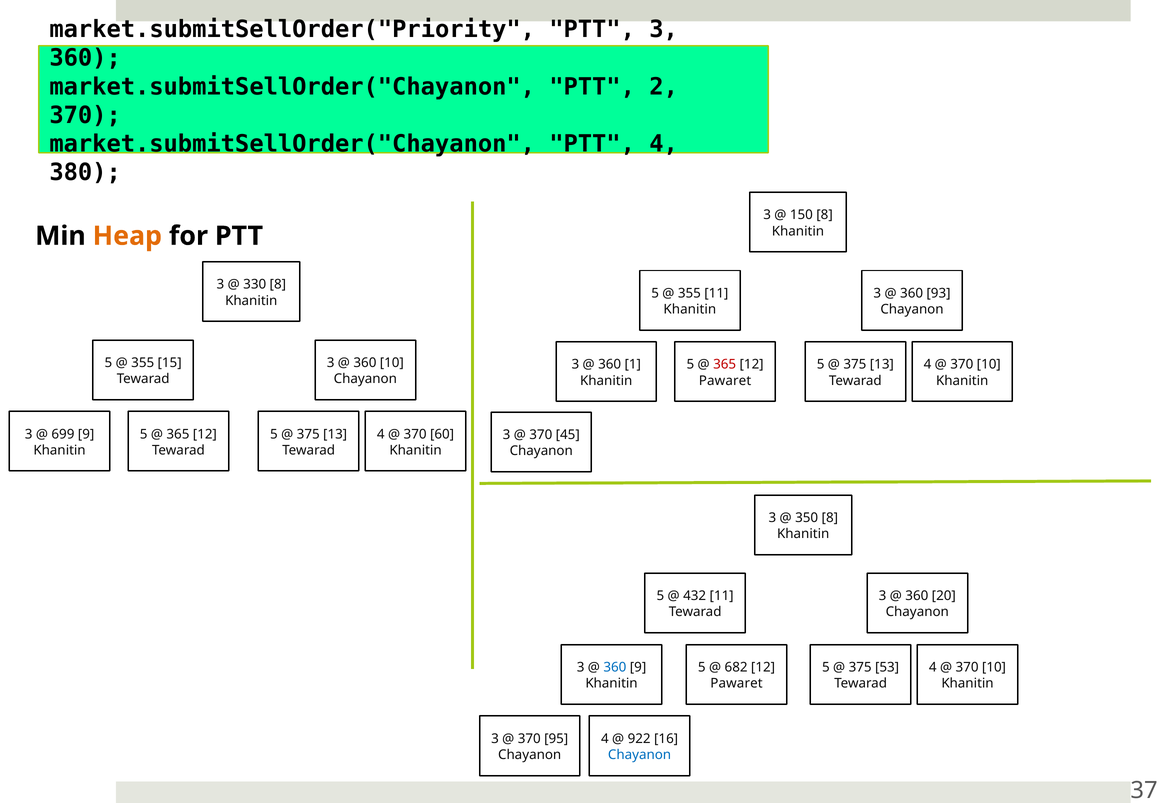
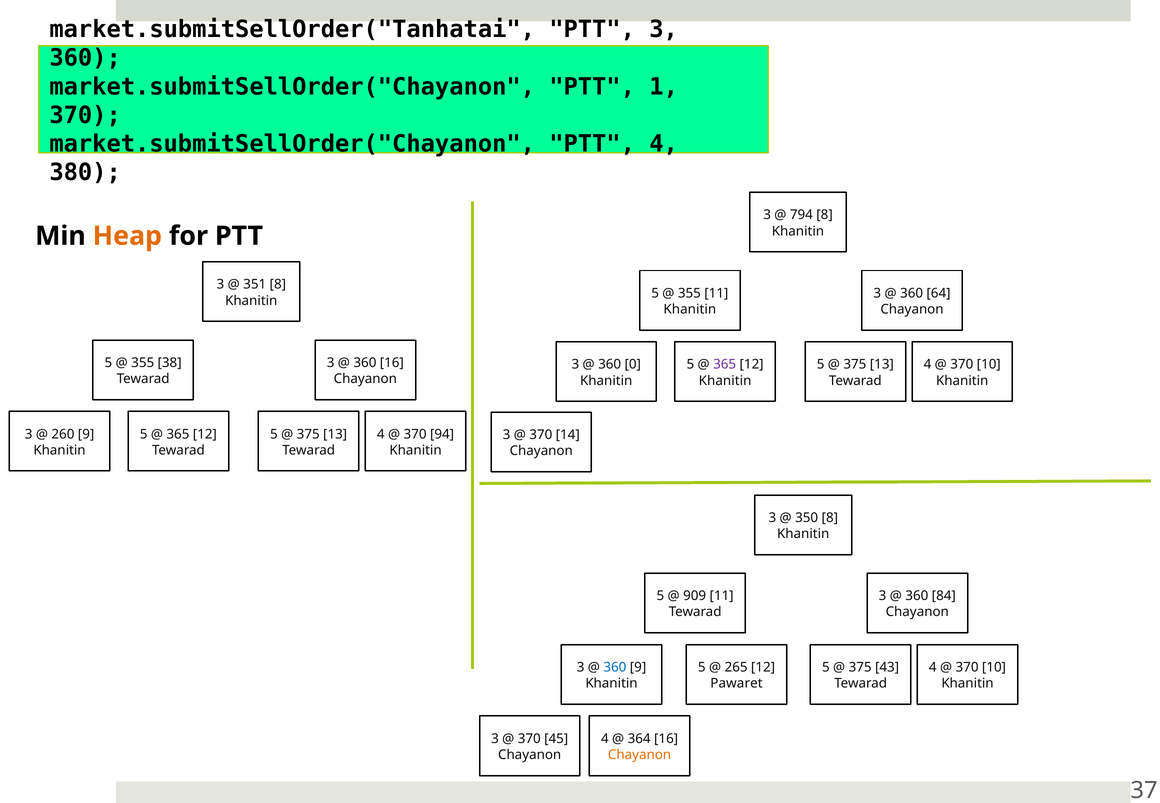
market.submitSellOrder("Priority: market.submitSellOrder("Priority -> market.submitSellOrder("Tanhatai (292, 30)
2: 2 -> 1 (664, 87)
150: 150 -> 794 (801, 215)
330: 330 -> 351 (255, 285)
93: 93 -> 64 (939, 293)
15: 15 -> 38 (170, 363)
360 10: 10 -> 16 (392, 363)
1: 1 -> 0 (633, 365)
365 colour: red -> purple (725, 365)
Pawaret: Pawaret -> Khanitin (725, 381)
699: 699 -> 260 (63, 434)
60: 60 -> 94 (442, 434)
45: 45 -> 14 (568, 435)
432: 432 -> 909 (695, 596)
20: 20 -> 84 (944, 596)
682: 682 -> 265 (736, 667)
53: 53 -> 43 (887, 667)
95: 95 -> 45 (556, 739)
922: 922 -> 364 (639, 739)
Chayanon colour: blue -> orange (640, 755)
